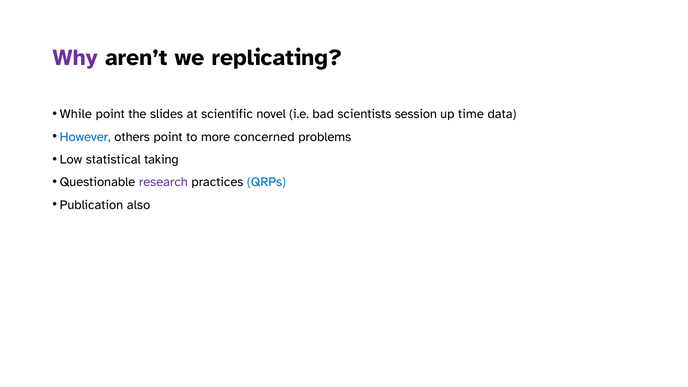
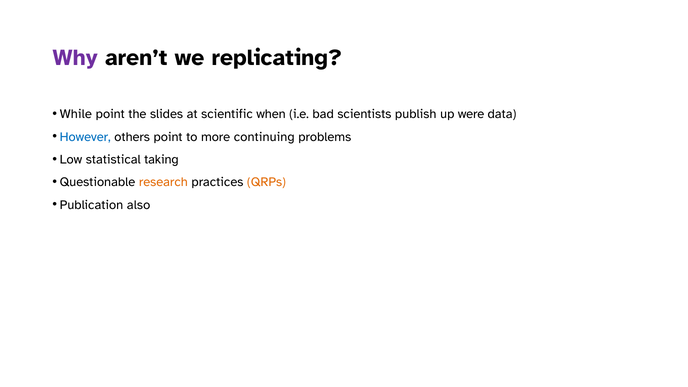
novel: novel -> when (271, 114)
session: session -> publish (416, 114)
time: time -> were (471, 114)
concerned: concerned -> continuing (264, 137)
research colour: purple -> orange (163, 182)
QRPs colour: blue -> orange (266, 182)
